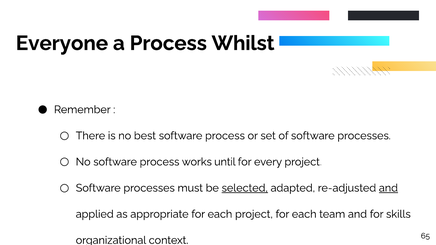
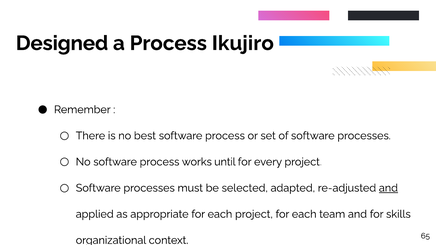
Everyone: Everyone -> Designed (62, 43)
Whilst: Whilst -> Ikujiro (243, 43)
selected underline: present -> none (245, 188)
